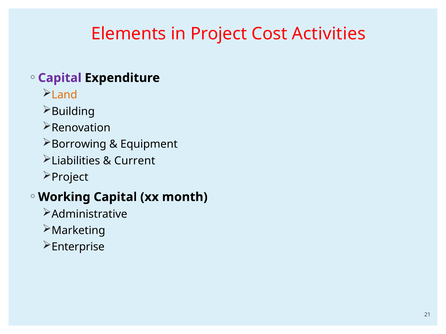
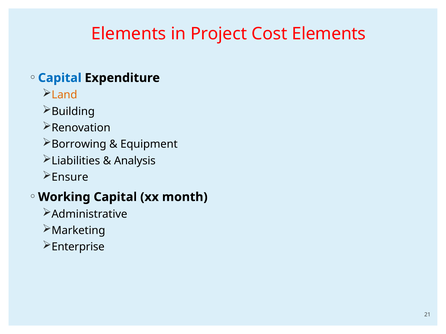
Cost Activities: Activities -> Elements (329, 34)
Capital colour: purple -> blue (60, 78)
Current: Current -> Analysis (135, 161)
Project: Project -> Ensure (70, 177)
